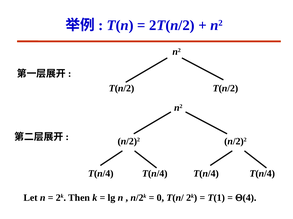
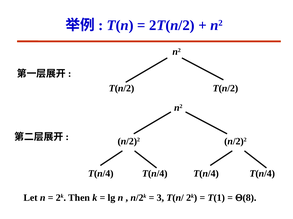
0: 0 -> 3 (160, 198)
4: 4 -> 8 (249, 198)
